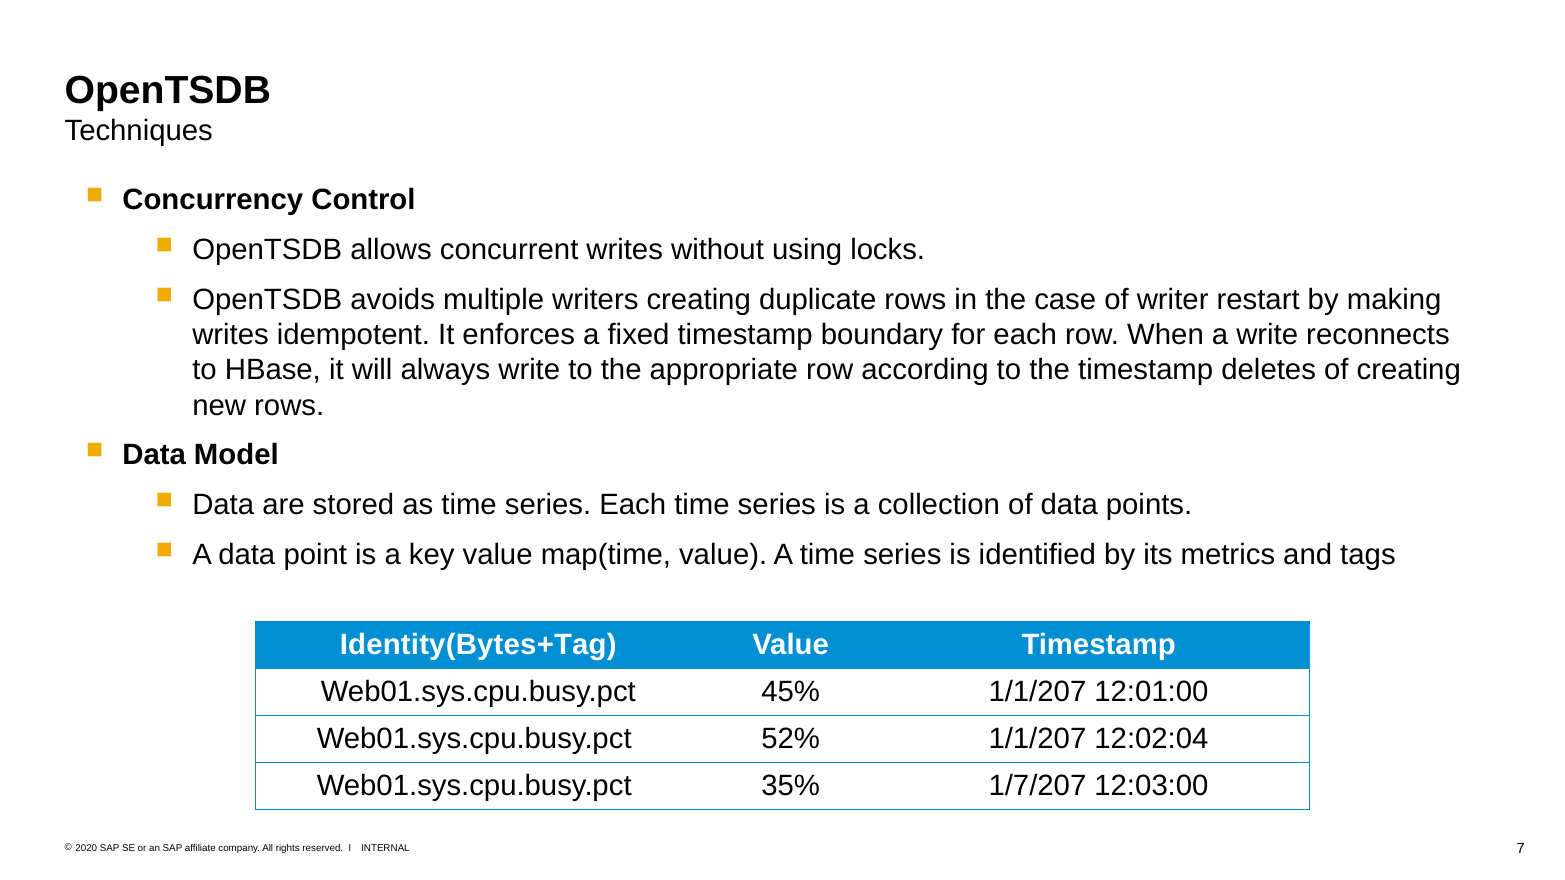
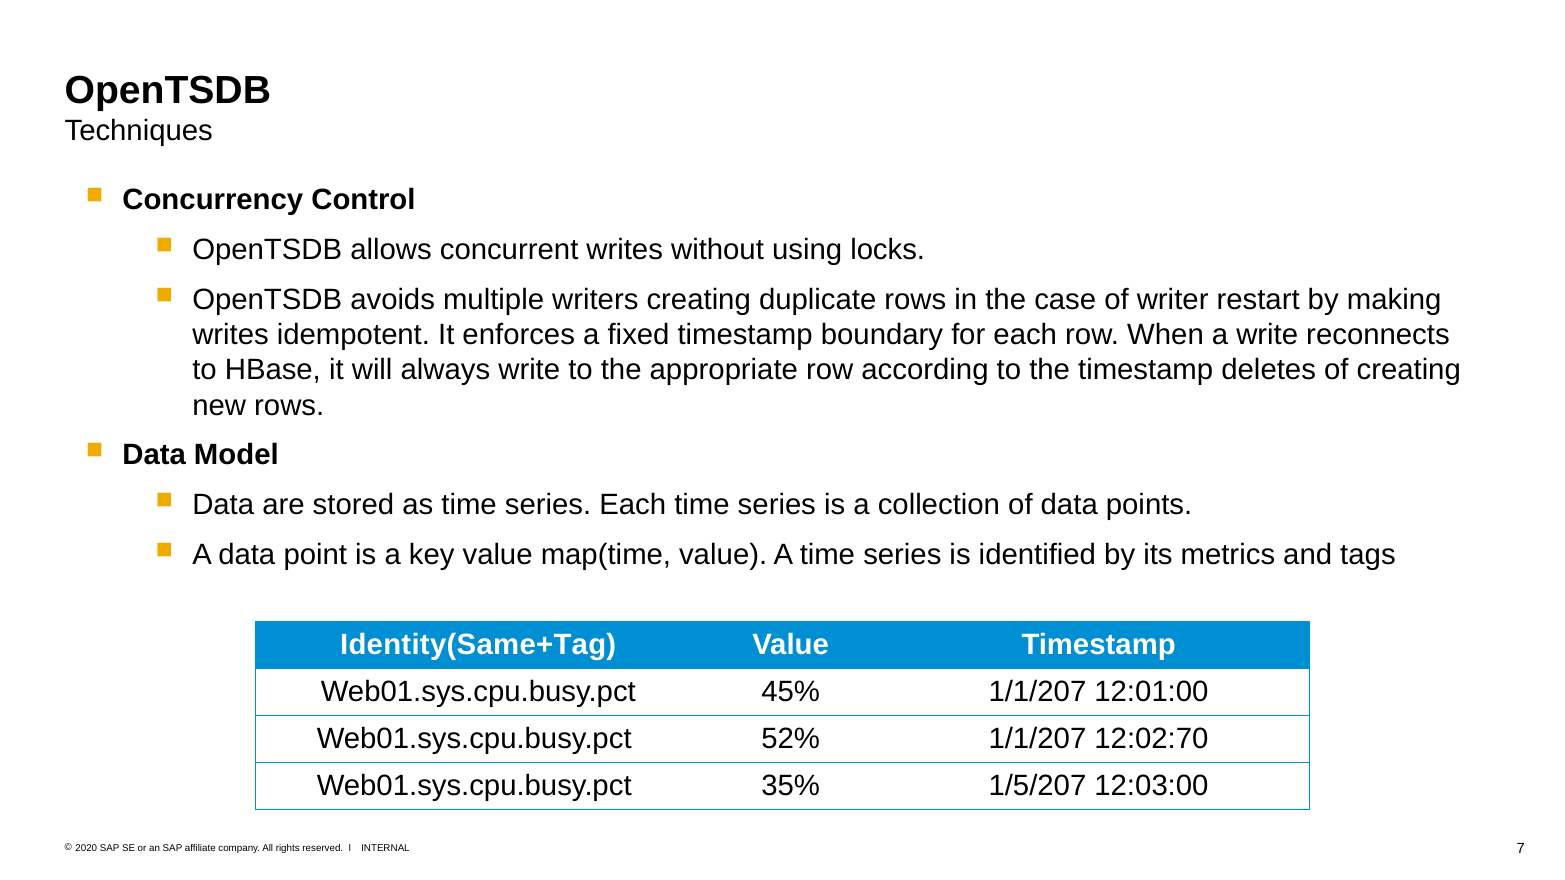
Identity(Bytes+Tag: Identity(Bytes+Tag -> Identity(Same+Tag (478, 645)
12:02:04: 12:02:04 -> 12:02:70 (1151, 739)
1/7/207: 1/7/207 -> 1/5/207 (1037, 786)
